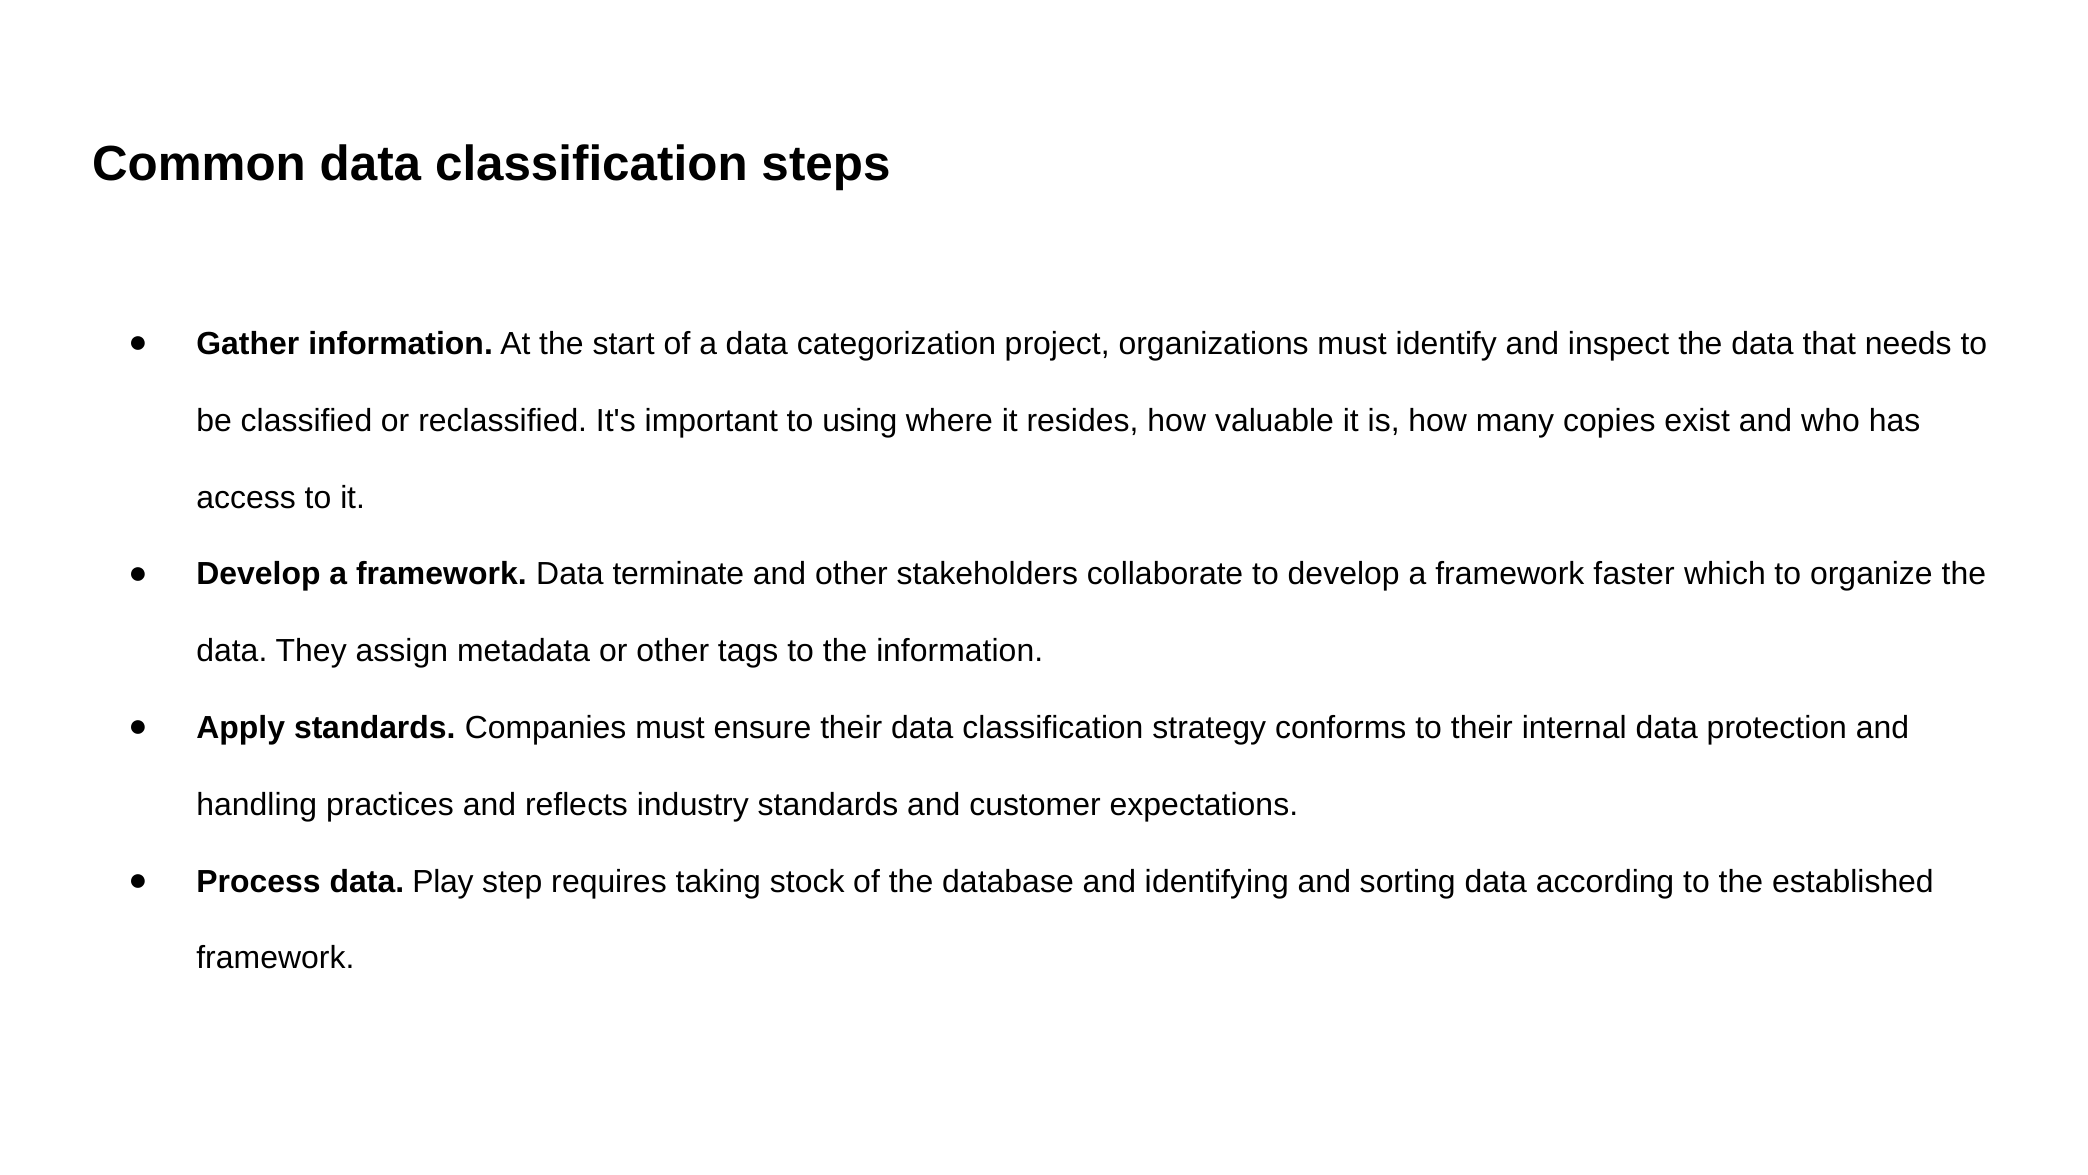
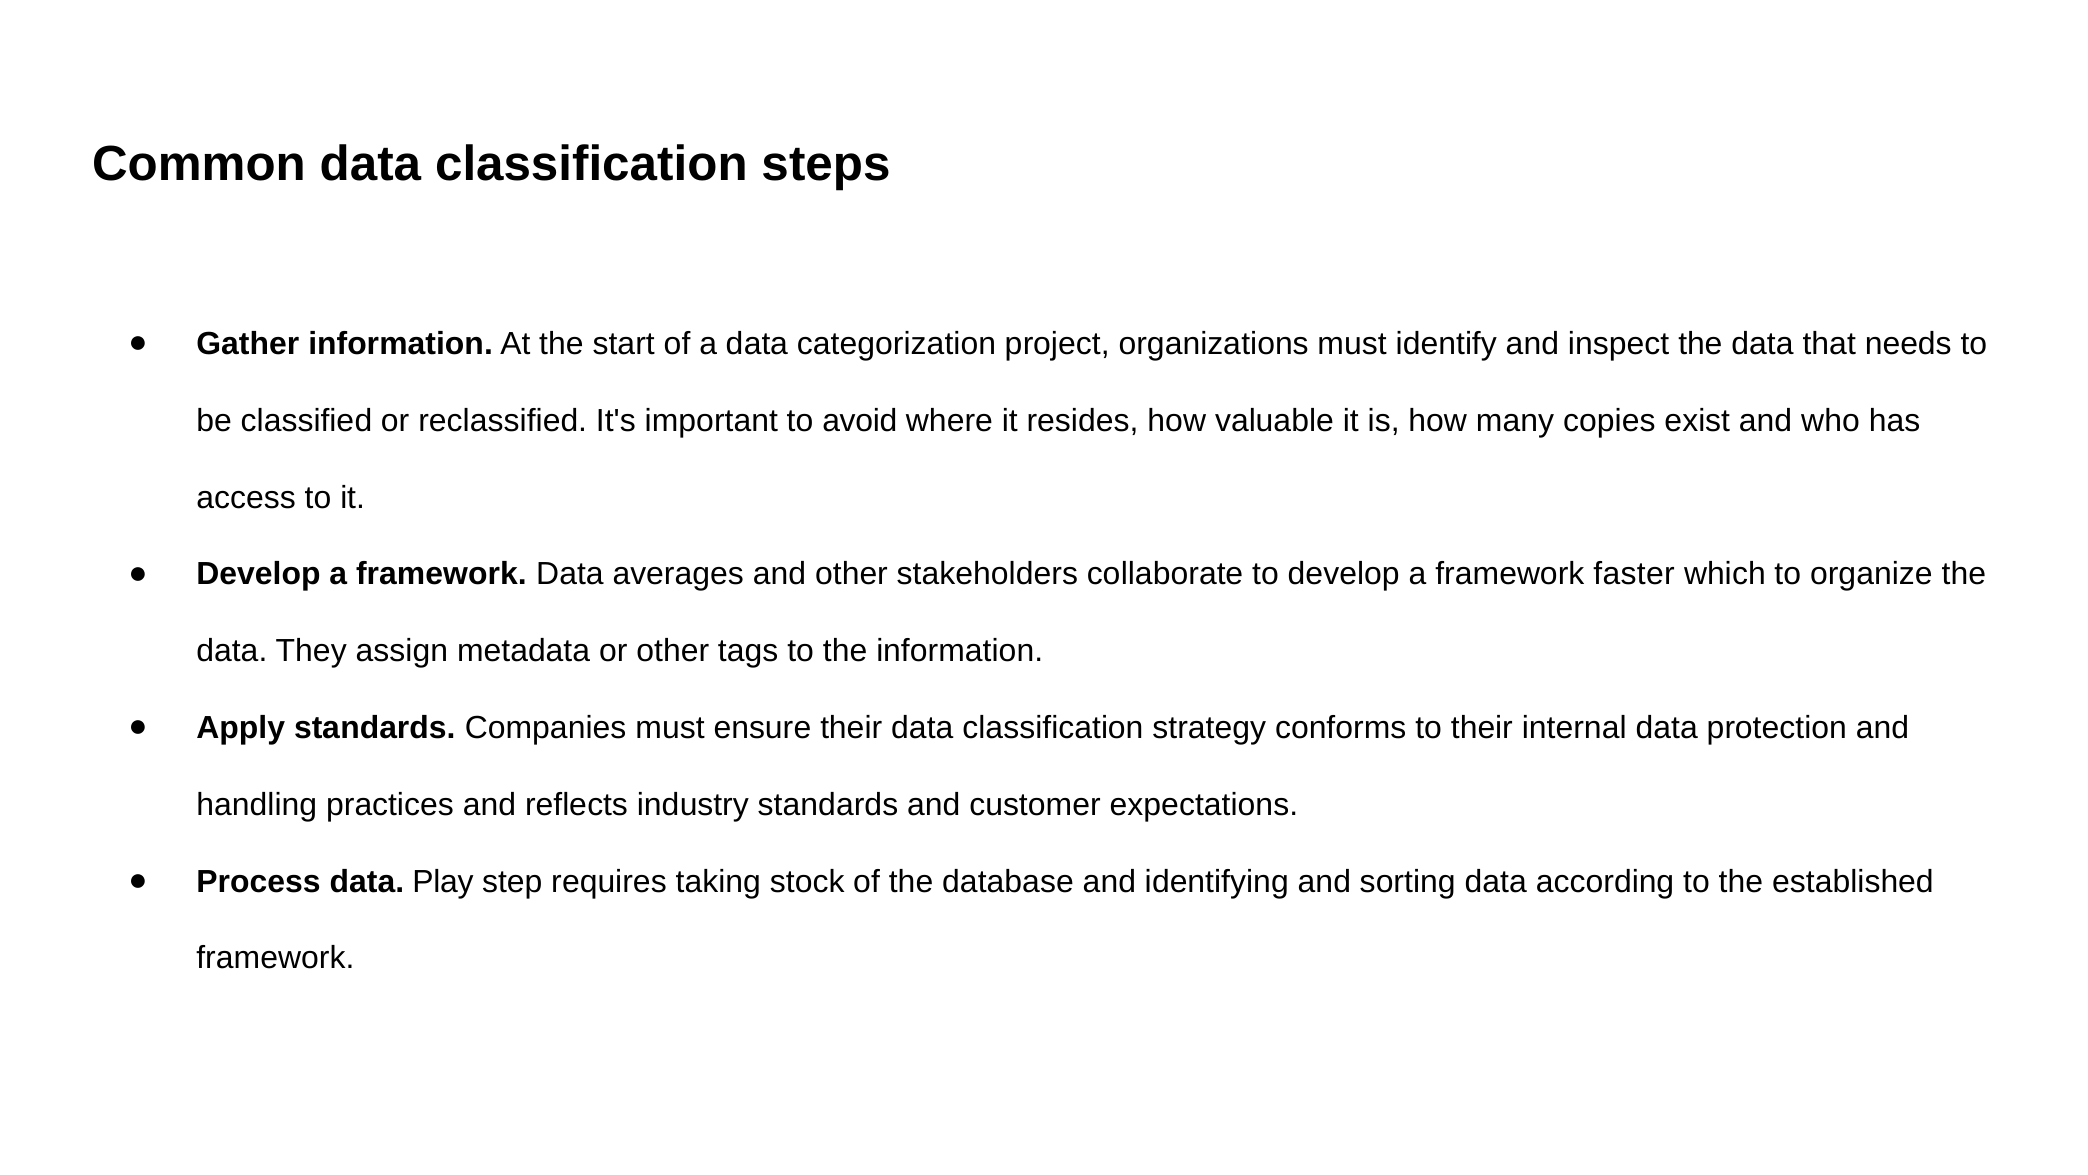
using: using -> avoid (860, 421)
terminate: terminate -> averages (678, 574)
